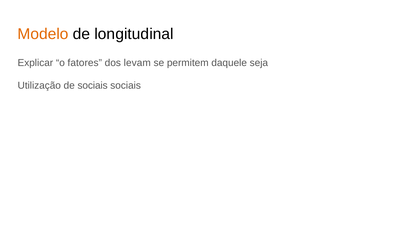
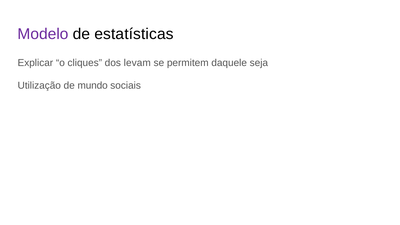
Modelo colour: orange -> purple (43, 34)
longitudinal: longitudinal -> estatísticas (134, 34)
fatores: fatores -> cliques (85, 63)
de sociais: sociais -> mundo (93, 86)
